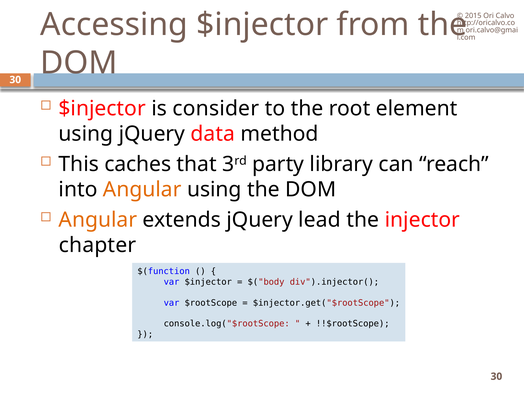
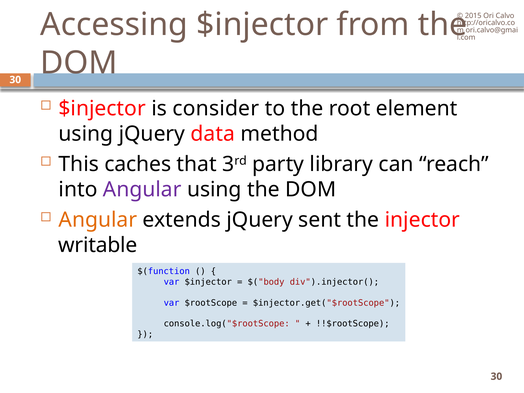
Angular colour: orange -> purple (142, 190)
lead: lead -> sent (320, 220)
chapter: chapter -> writable (98, 245)
